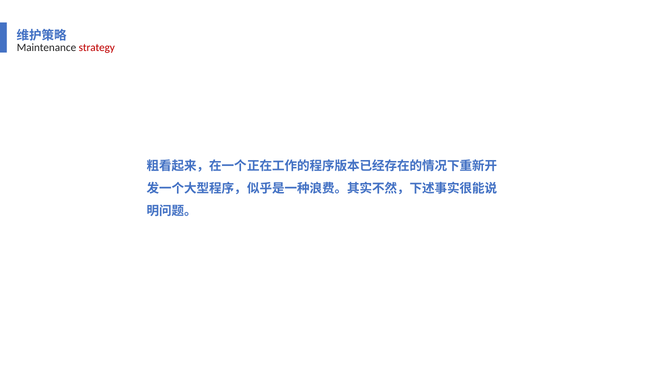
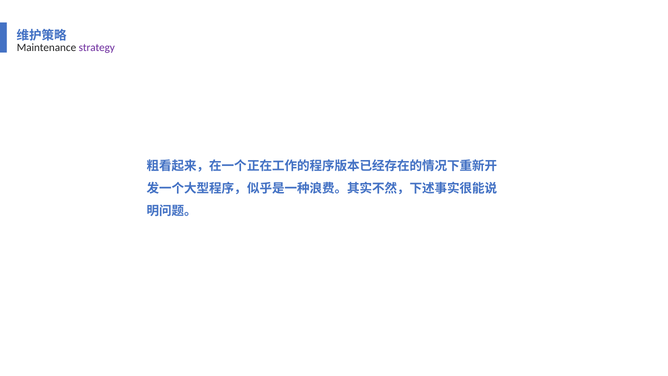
strategy colour: red -> purple (97, 47)
